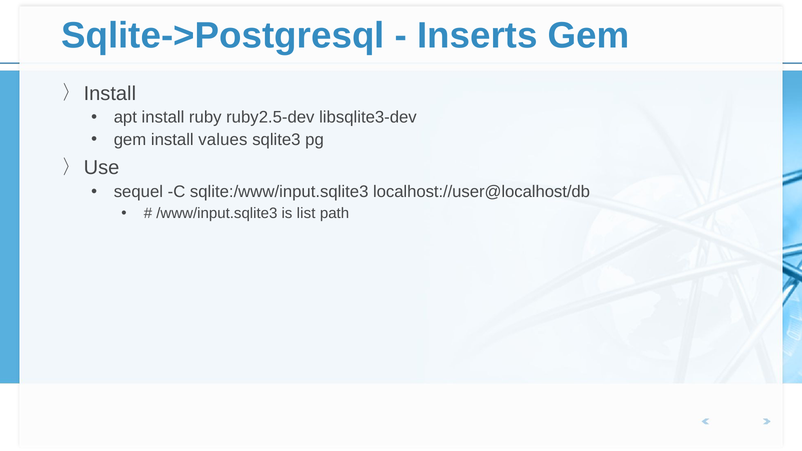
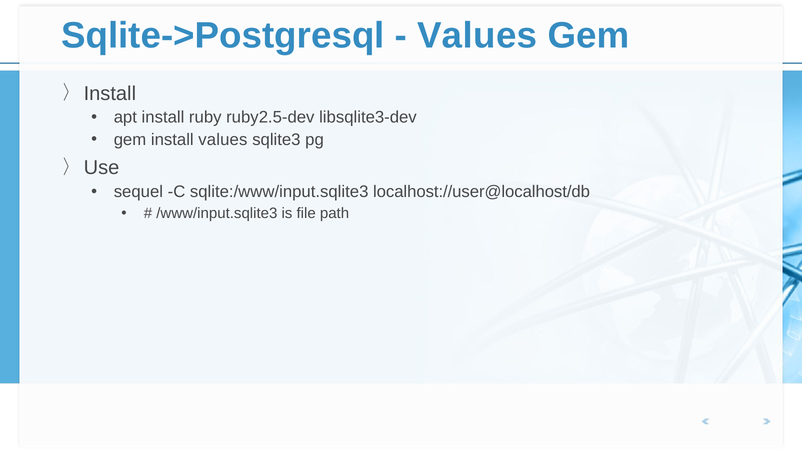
Inserts: Inserts -> Values (477, 36)
list: list -> file (306, 213)
